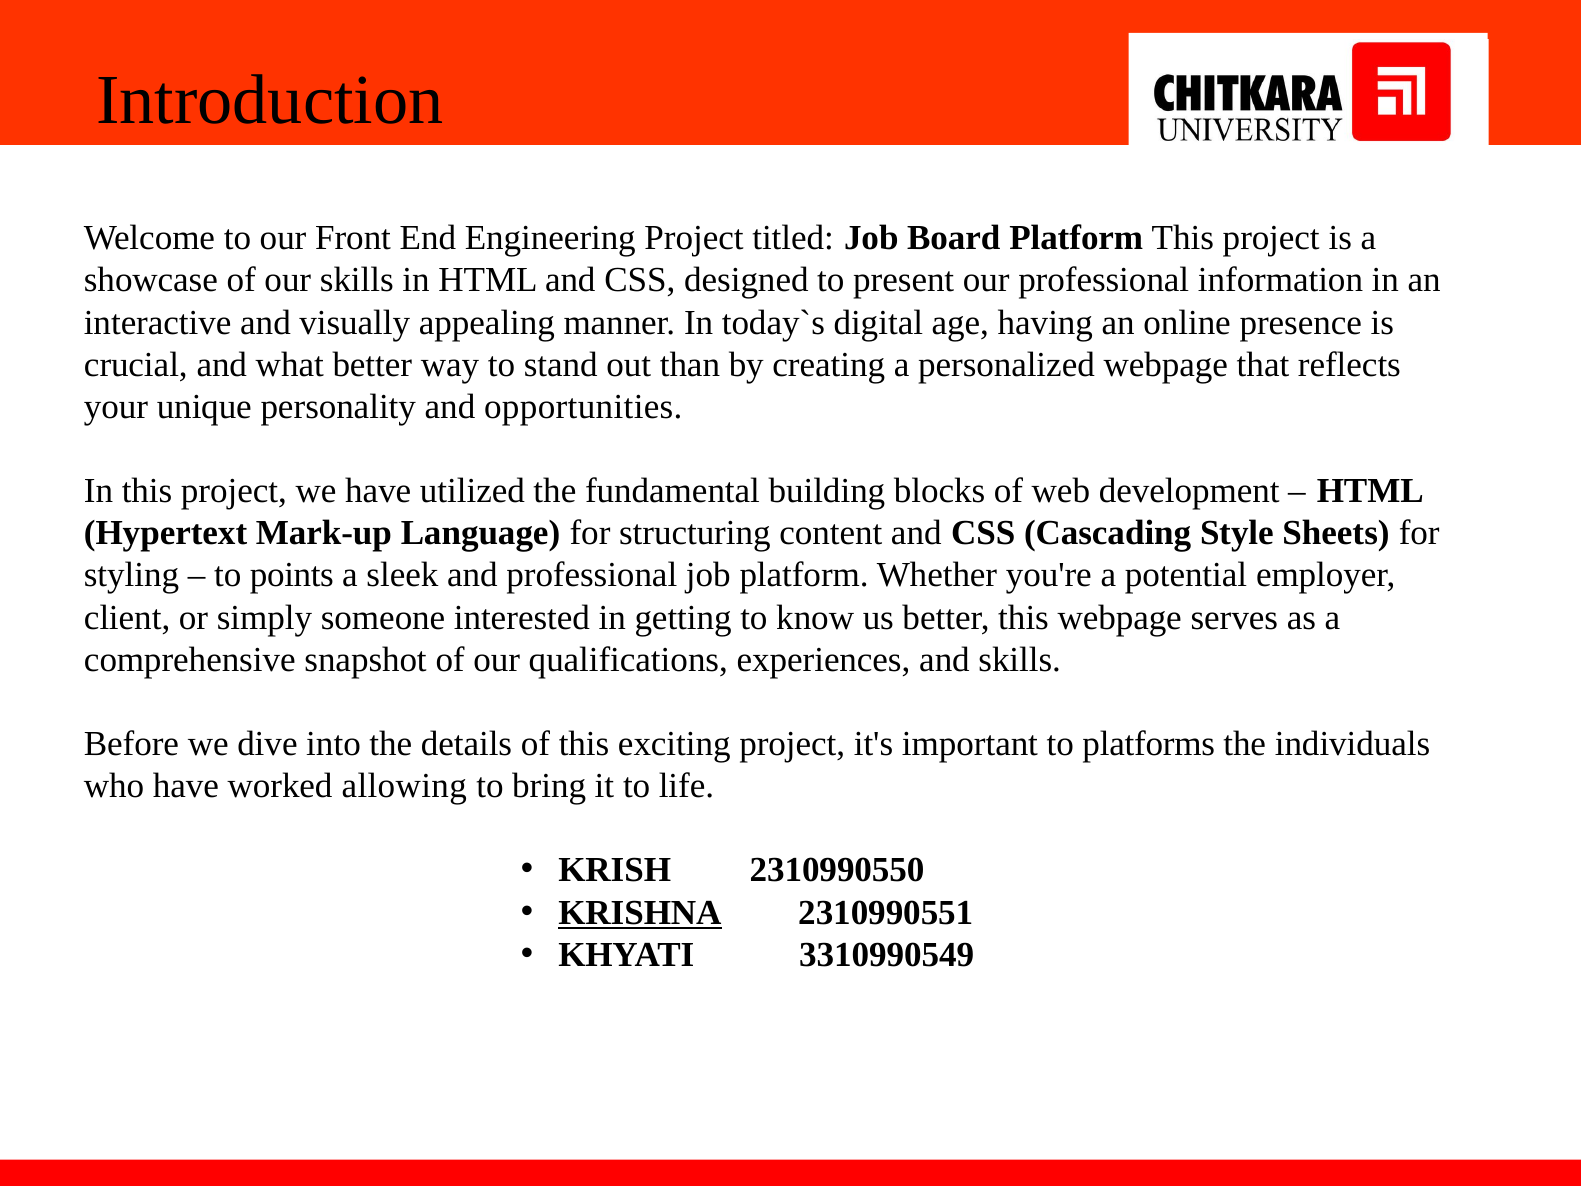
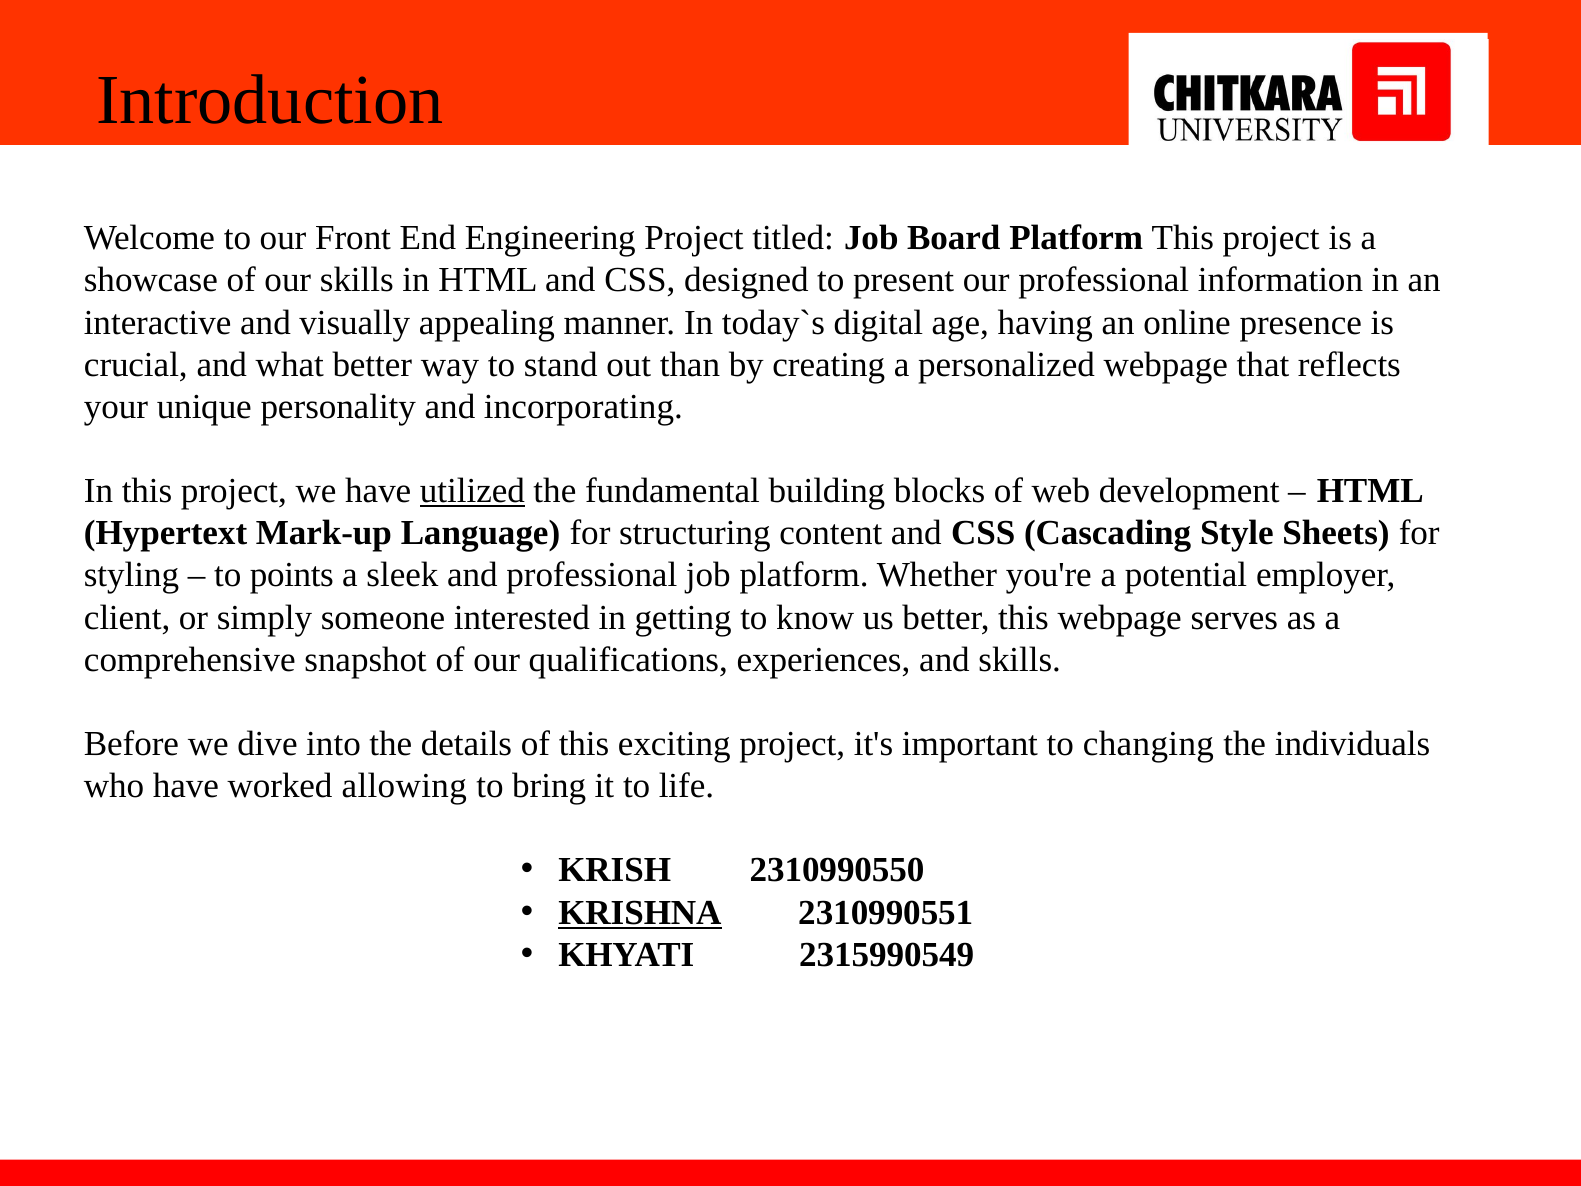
opportunities: opportunities -> incorporating (583, 407)
utilized underline: none -> present (472, 491)
platforms: platforms -> changing (1148, 744)
3310990549: 3310990549 -> 2315990549 (887, 955)
